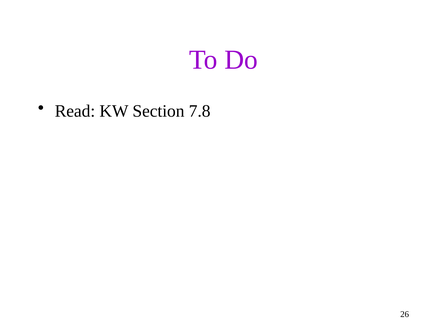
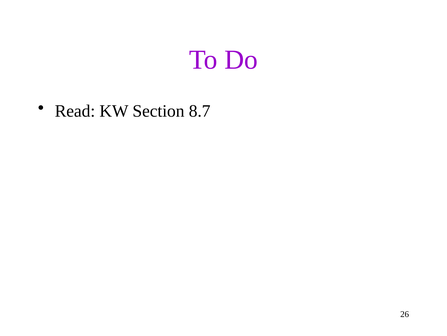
7.8: 7.8 -> 8.7 (200, 111)
